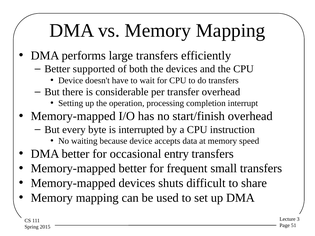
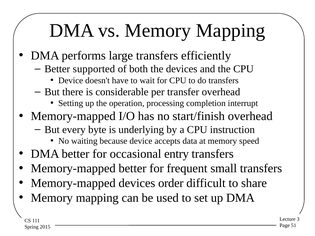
interrupted: interrupted -> underlying (141, 130)
shuts: shuts -> order (171, 183)
